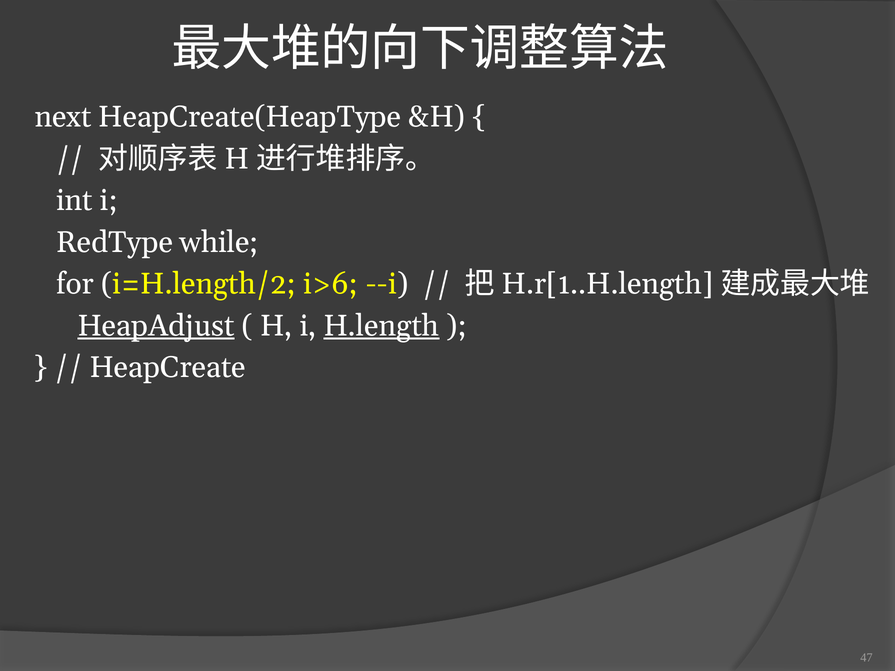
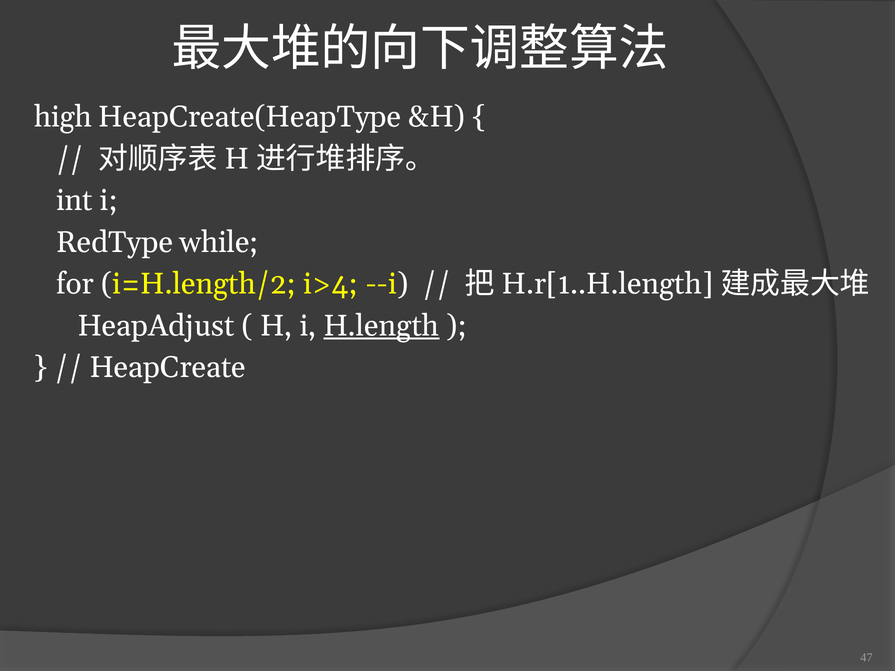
next: next -> high (63, 117)
i>6: i>6 -> i>4 (331, 284)
HeapAdjust underline: present -> none (156, 326)
